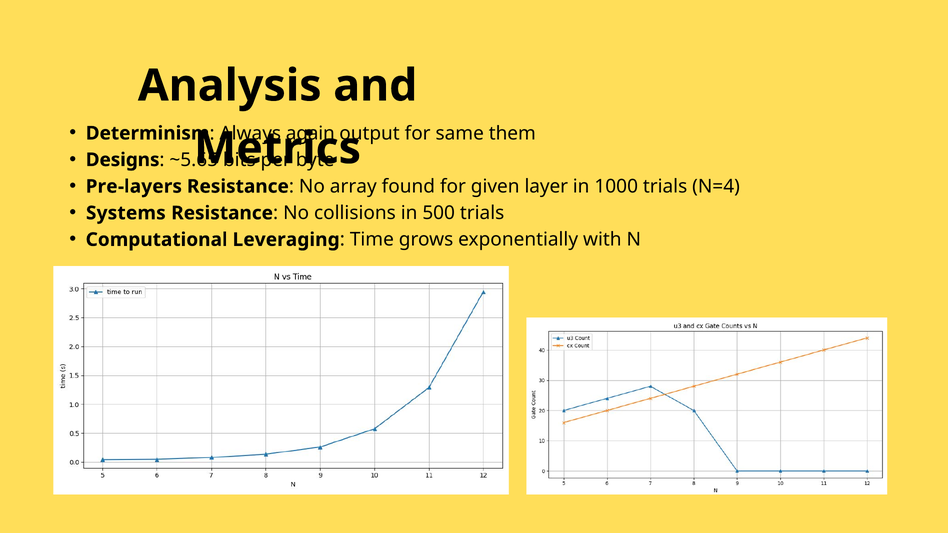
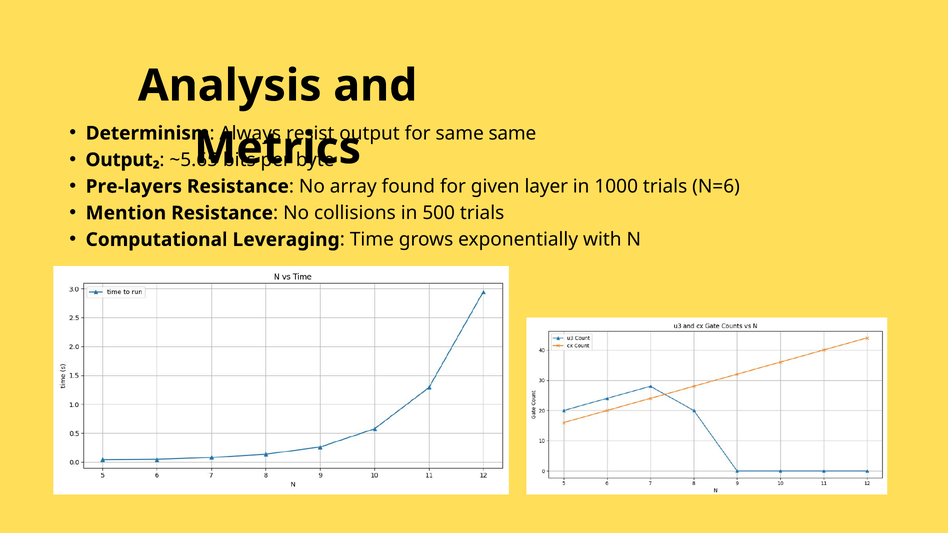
again: again -> resist (310, 133)
same them: them -> same (512, 133)
Designs: Designs -> Output₂ (123, 160)
N=4: N=4 -> N=6 (716, 187)
Systems: Systems -> Mention (126, 213)
